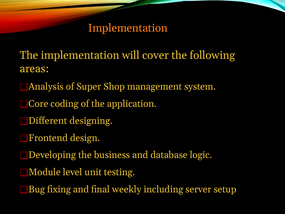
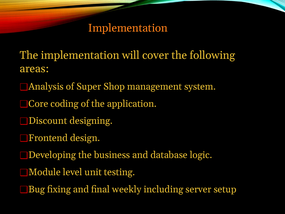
Different: Different -> Discount (48, 121)
